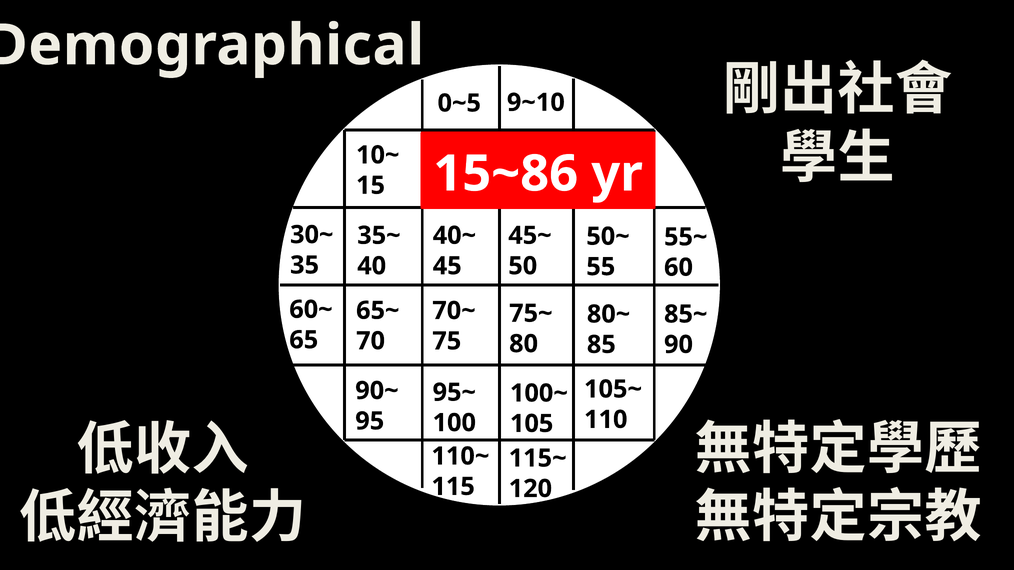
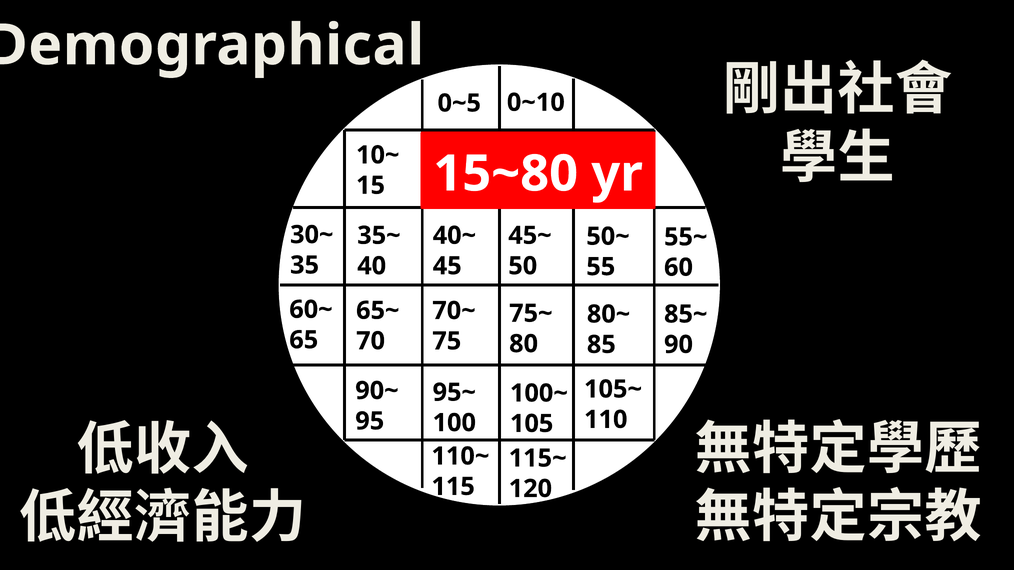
9~10: 9~10 -> 0~10 (536, 103)
15~86: 15~86 -> 15~80 (506, 174)
